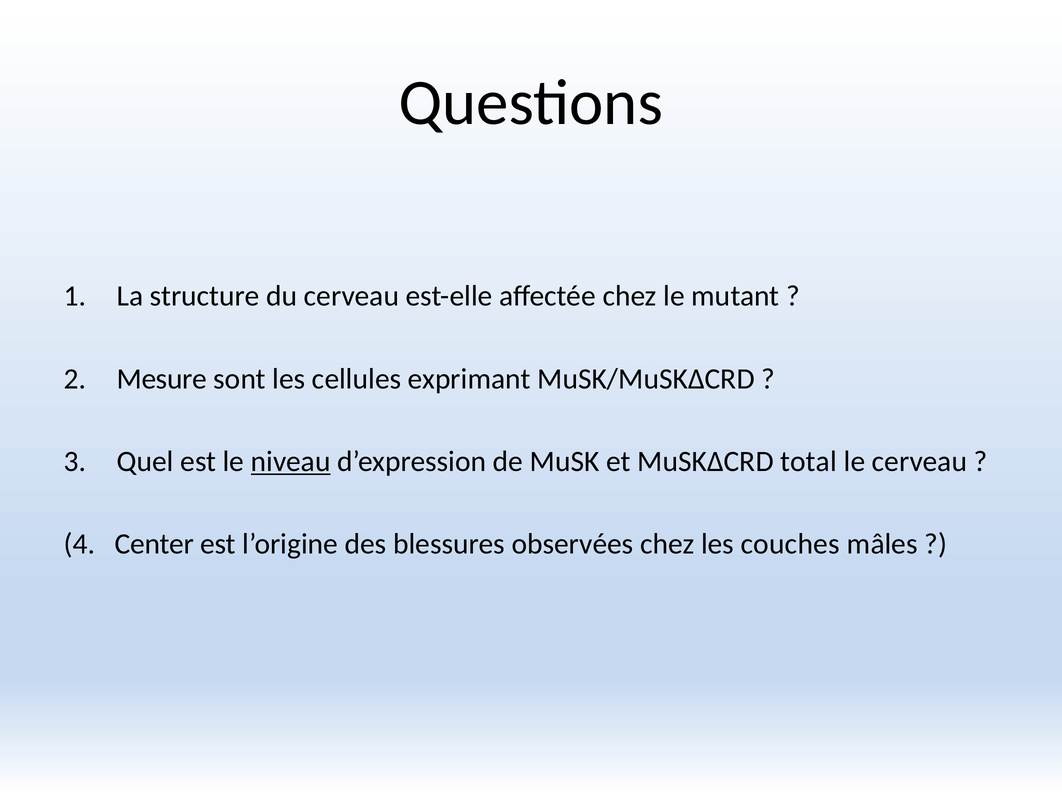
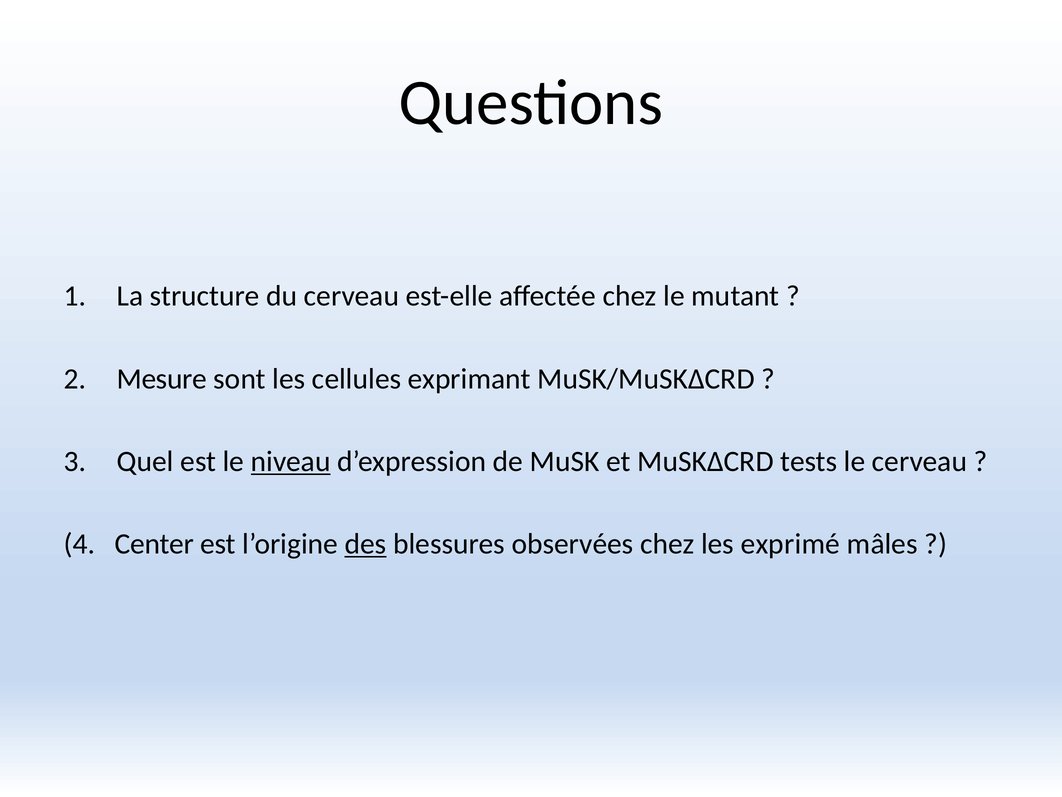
total: total -> tests (809, 461)
des underline: none -> present (366, 544)
couches: couches -> exprimé (790, 544)
